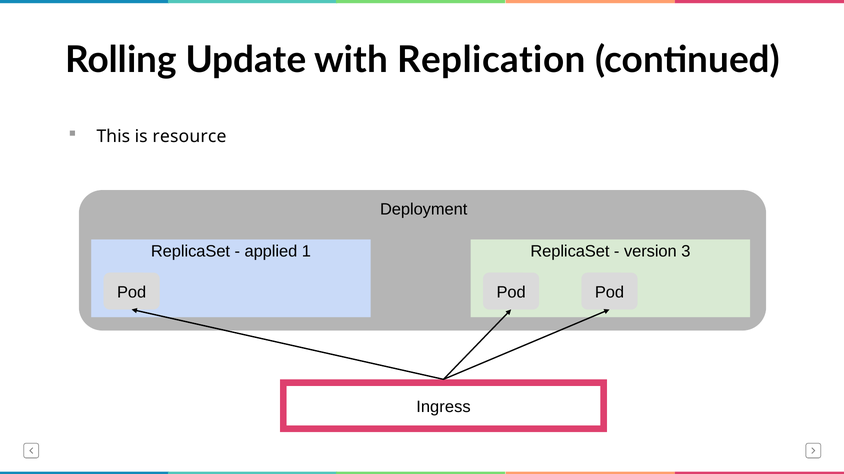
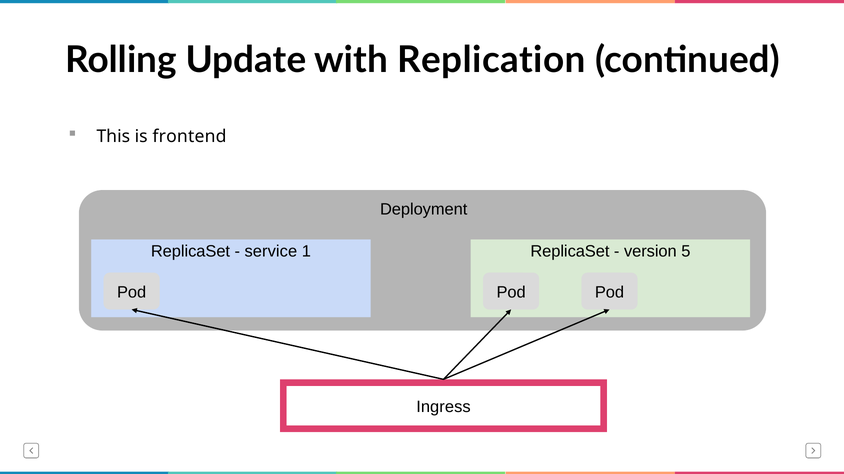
resource: resource -> frontend (189, 137)
applied: applied -> service (271, 252)
3: 3 -> 5 (686, 252)
